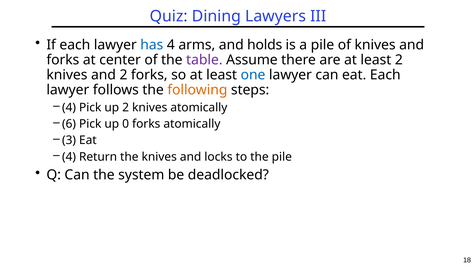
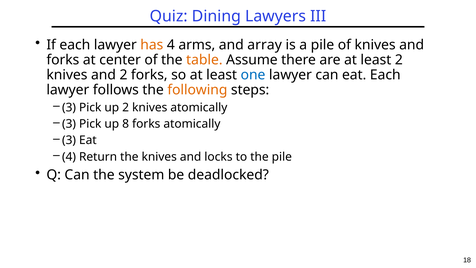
has colour: blue -> orange (152, 45)
holds: holds -> array (265, 45)
table colour: purple -> orange (204, 60)
4: 4 -> 3 (69, 107)
6: 6 -> 3 (69, 124)
0: 0 -> 8 (126, 124)
